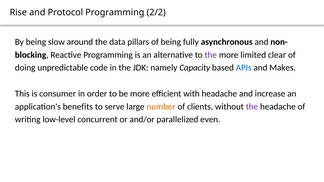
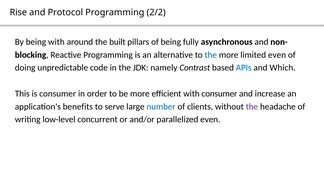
being slow: slow -> with (56, 42)
data: data -> built (117, 42)
the colour: purple -> blue (211, 55)
limited clear: clear -> even (277, 55)
Capacity: Capacity -> Contrast (195, 68)
Makes: Makes -> Which (283, 68)
with headache: headache -> consumer (219, 94)
number colour: orange -> blue (161, 107)
